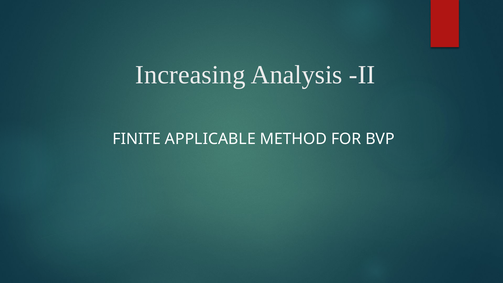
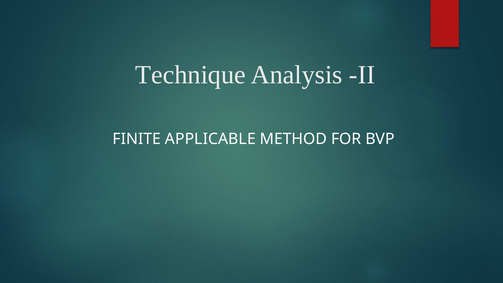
Increasing: Increasing -> Technique (191, 75)
